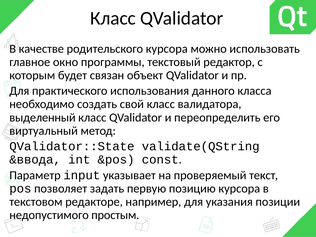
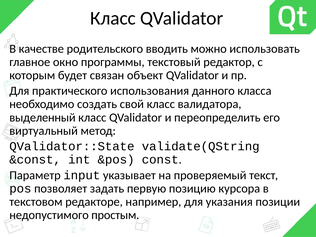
родительского курсора: курсора -> вводить (167, 49)
&ввода: &ввода -> &const (35, 160)
